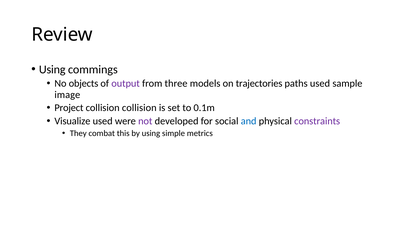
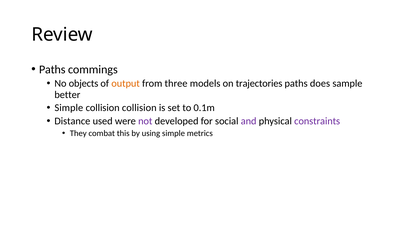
Using: Using -> Paths (52, 69)
output colour: purple -> orange (126, 84)
paths used: used -> does (320, 84)
image: image -> better (67, 95)
Project: Project -> Simple (69, 108)
Visualize: Visualize -> Distance (72, 121)
and colour: blue -> purple (249, 121)
